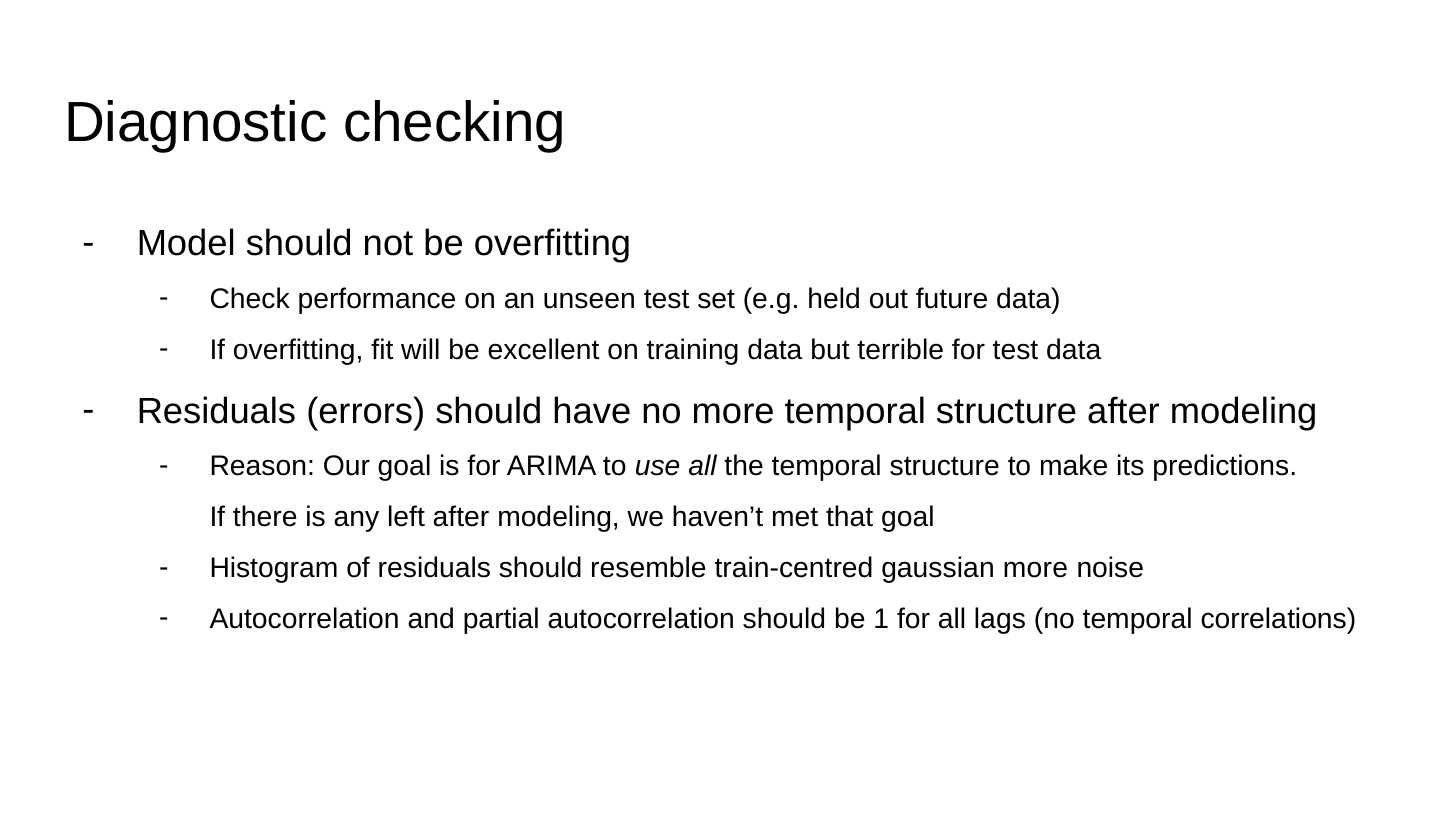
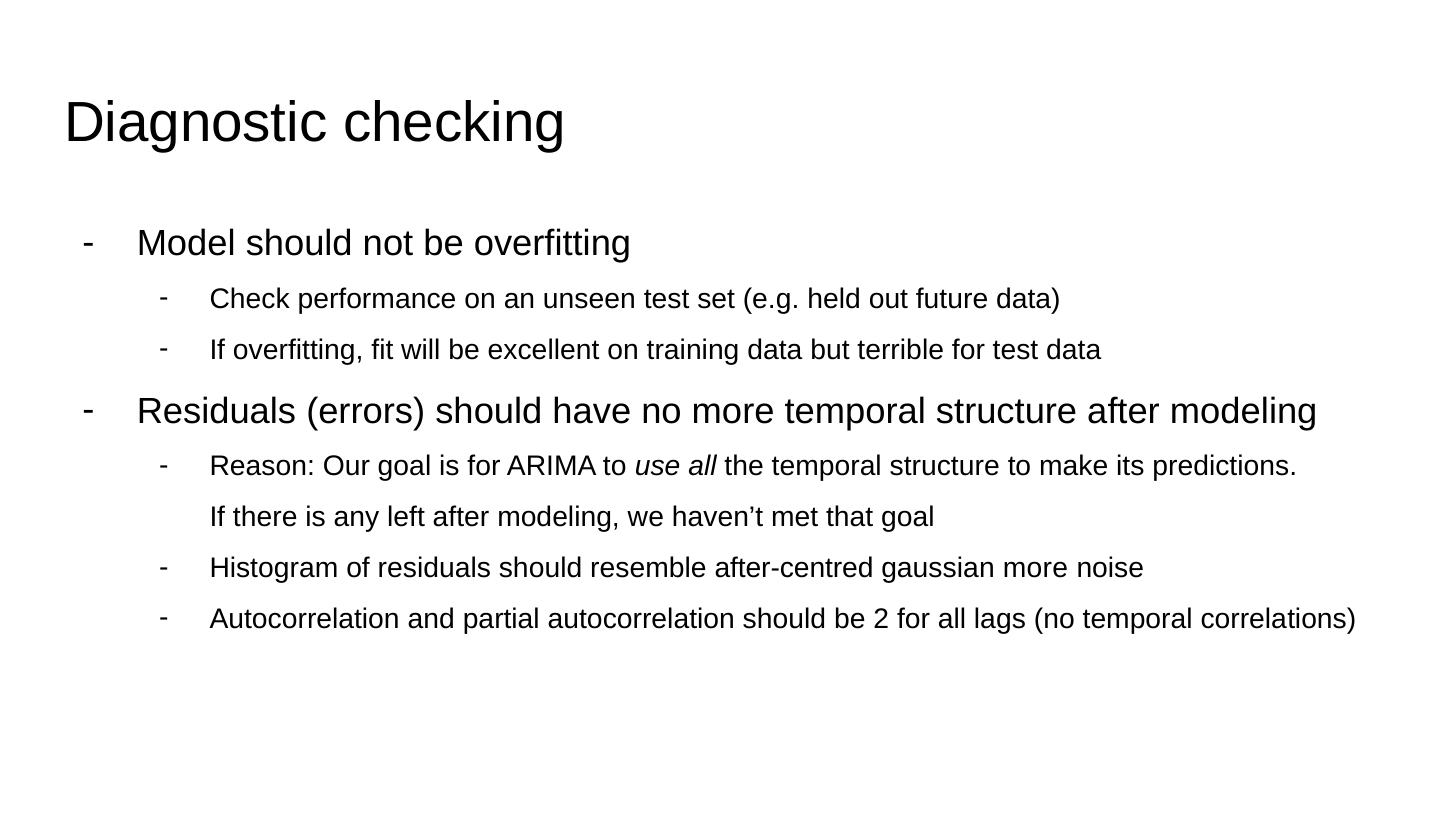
train-centred: train-centred -> after-centred (794, 568)
1: 1 -> 2 (881, 619)
